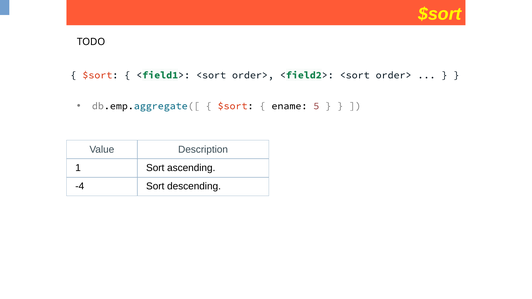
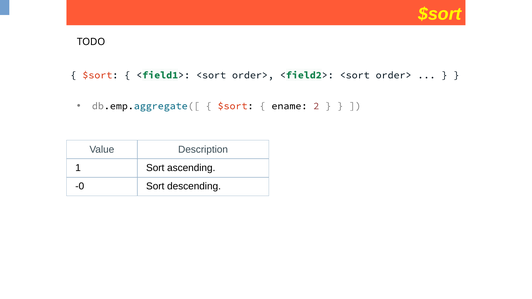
5: 5 -> 2 (316, 106)
-4: -4 -> -0 (80, 186)
